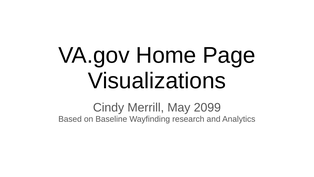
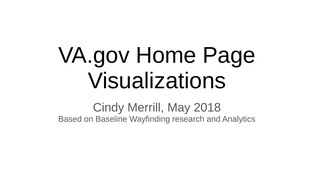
2099: 2099 -> 2018 (207, 107)
